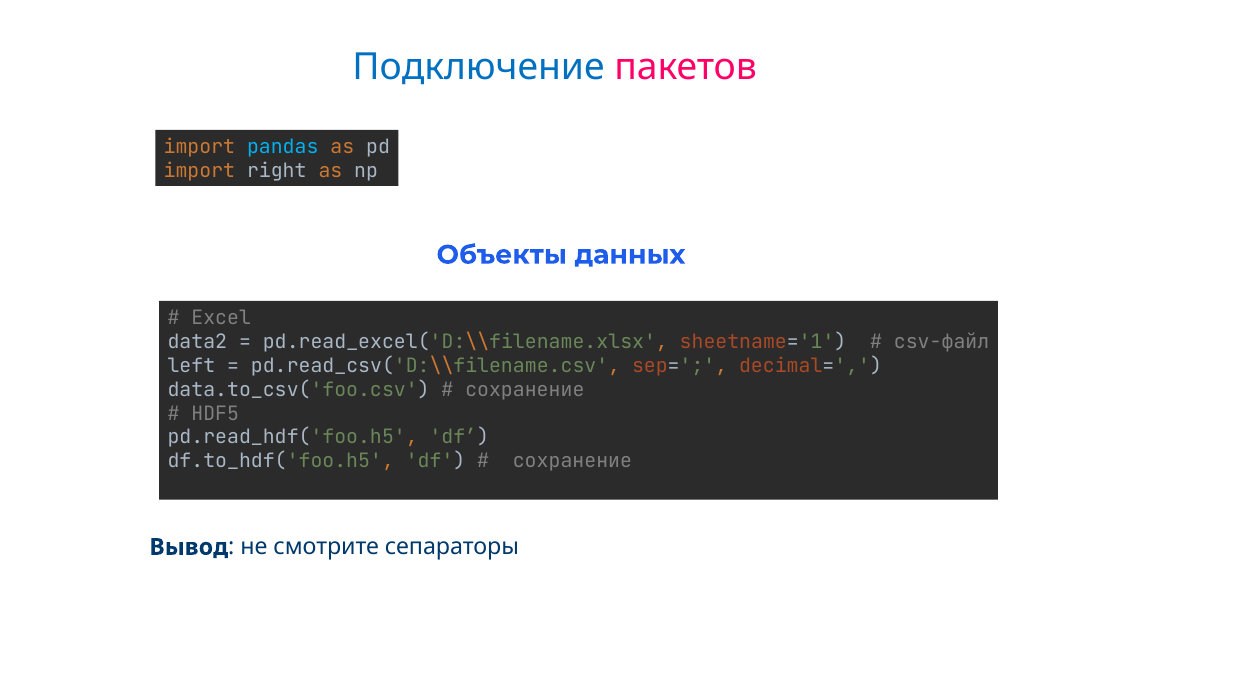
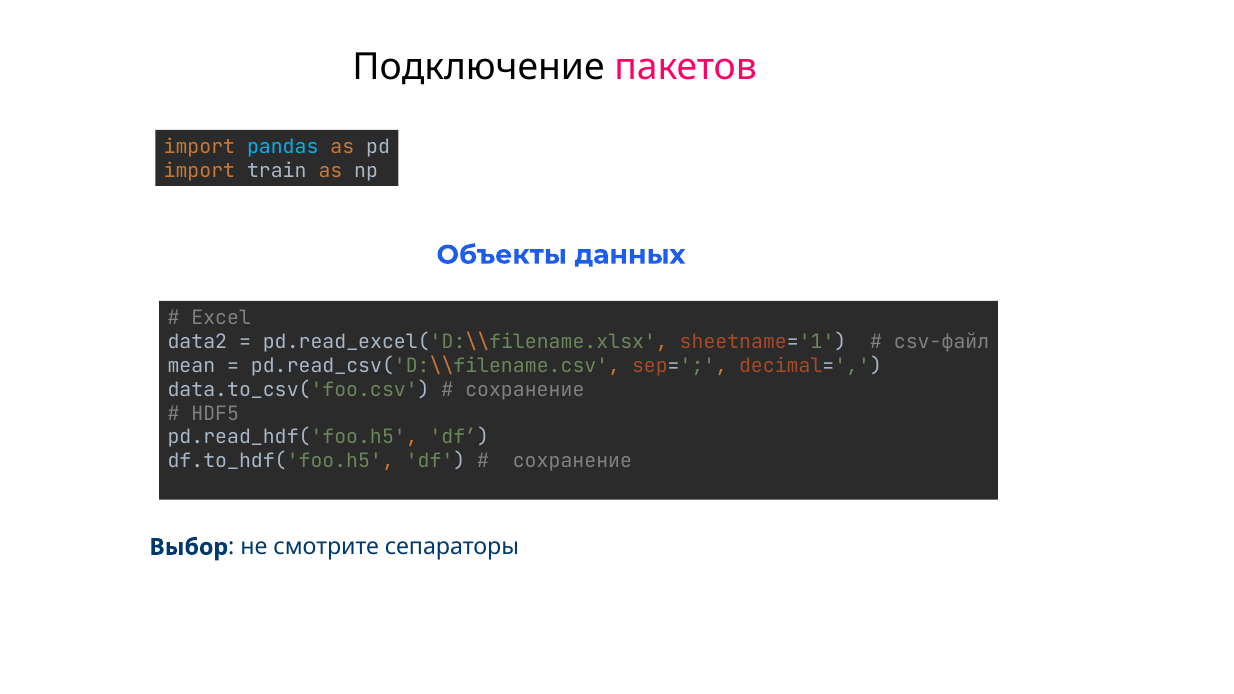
Подключение colour: blue -> black (478, 67)
right: right -> train (277, 171)
left: left -> mean (191, 366)
Вывод: Вывод -> Выбор (189, 547)
